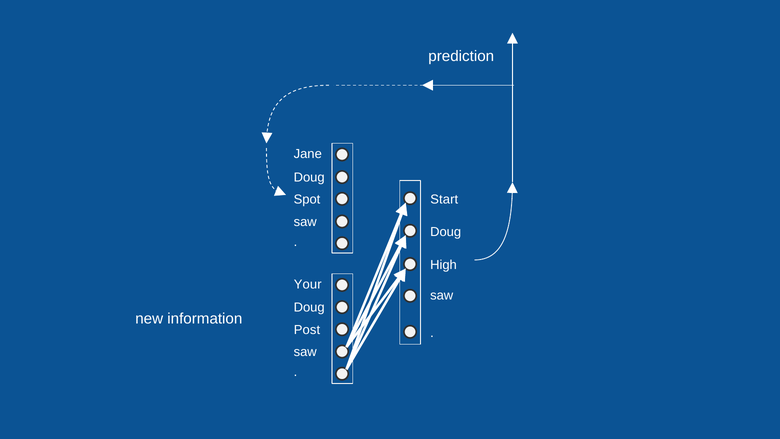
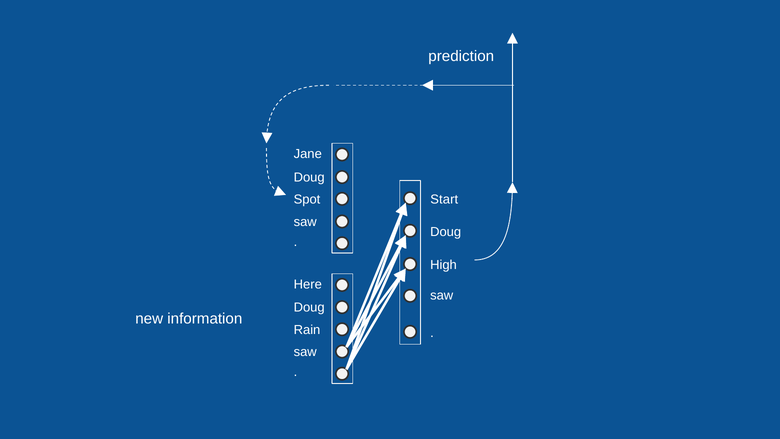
Your: Your -> Here (308, 284)
Post: Post -> Rain (307, 330)
